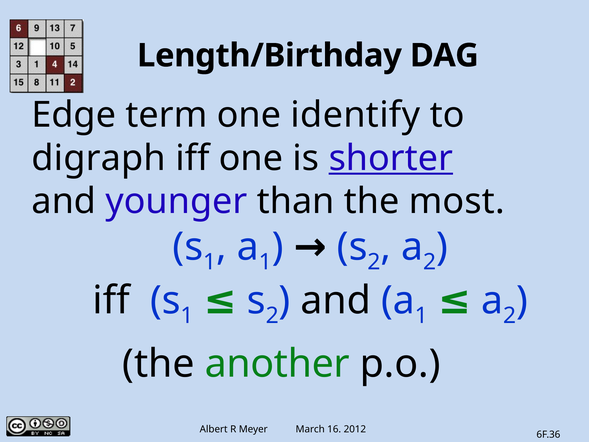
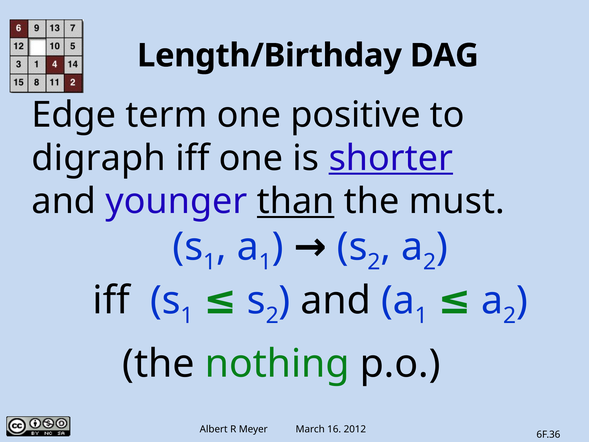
identify: identify -> positive (356, 115)
than underline: none -> present (296, 201)
most: most -> must (457, 201)
another: another -> nothing (277, 364)
